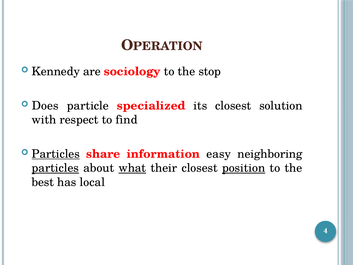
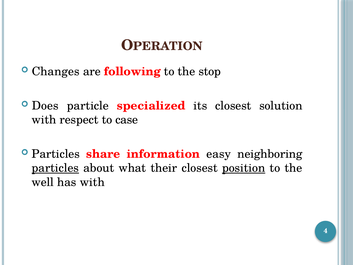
Kennedy: Kennedy -> Changes (56, 71)
sociology: sociology -> following (132, 71)
find: find -> case (127, 120)
Particles underline: present -> none (56, 154)
what underline: present -> none (132, 168)
best: best -> well (43, 182)
has local: local -> with (92, 182)
